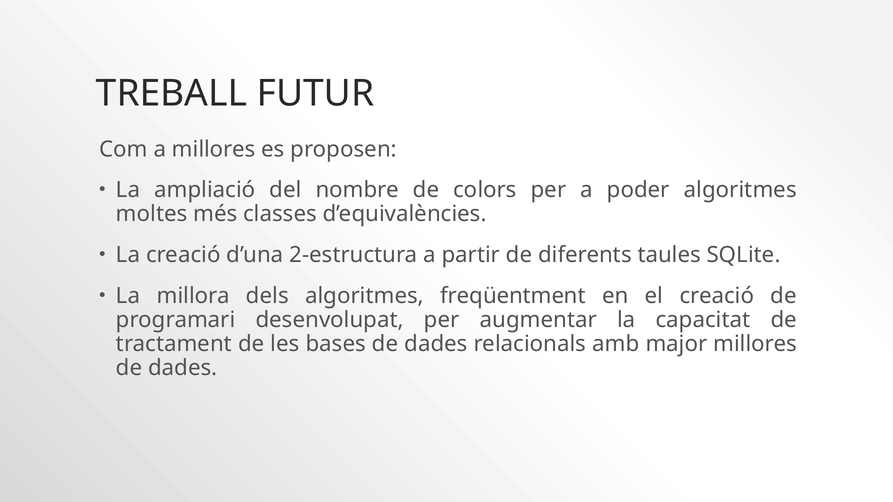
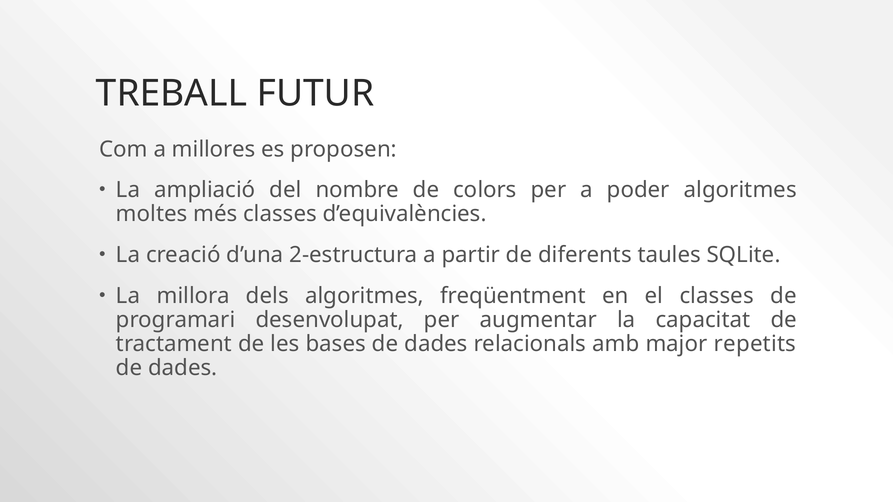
el creació: creació -> classes (717, 296)
major millores: millores -> repetits (755, 344)
